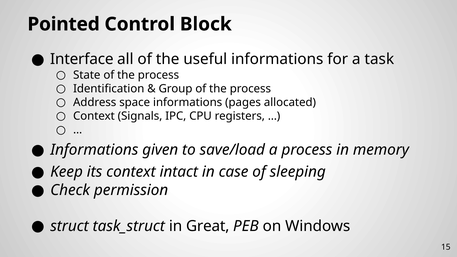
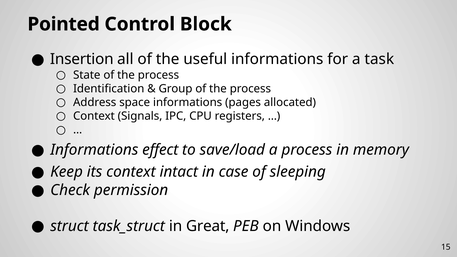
Interface: Interface -> Insertion (82, 59)
given: given -> effect (160, 150)
